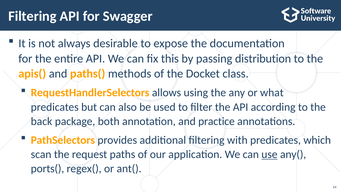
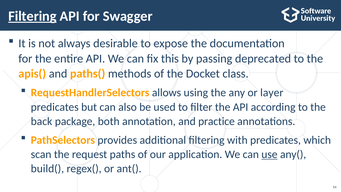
Filtering underline: none -> present (32, 16)
distribution: distribution -> deprecated (263, 58)
what: what -> layer (272, 93)
ports(: ports( -> build( (47, 168)
